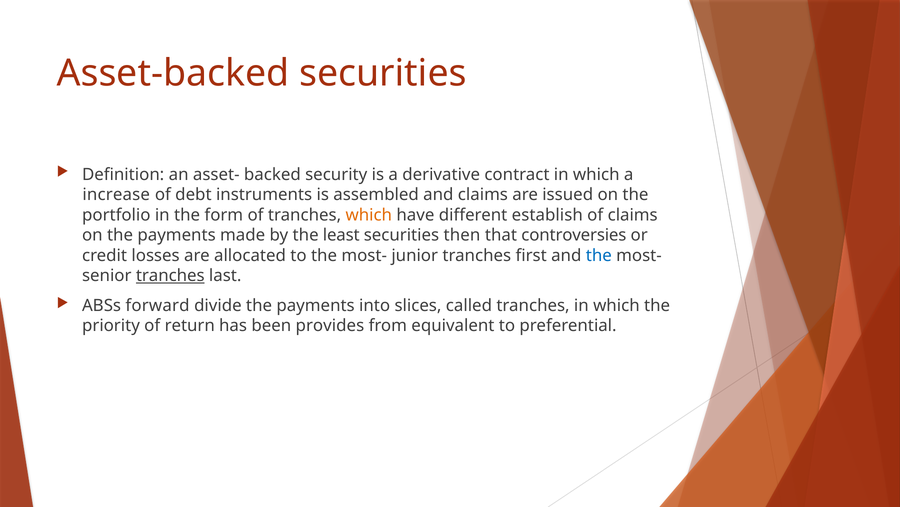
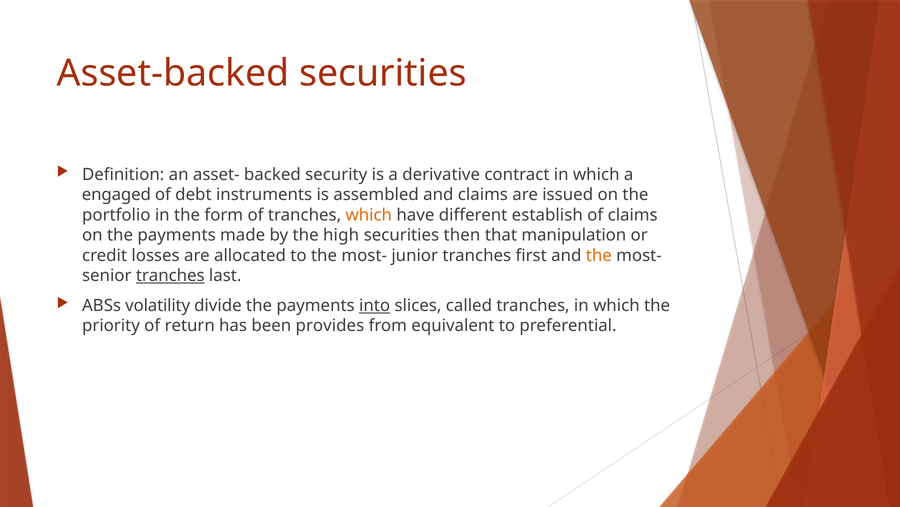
increase: increase -> engaged (116, 194)
least: least -> high (341, 235)
controversies: controversies -> manipulation (574, 235)
the colour: blue -> orange (599, 255)
forward: forward -> volatility (158, 305)
into underline: none -> present (375, 305)
